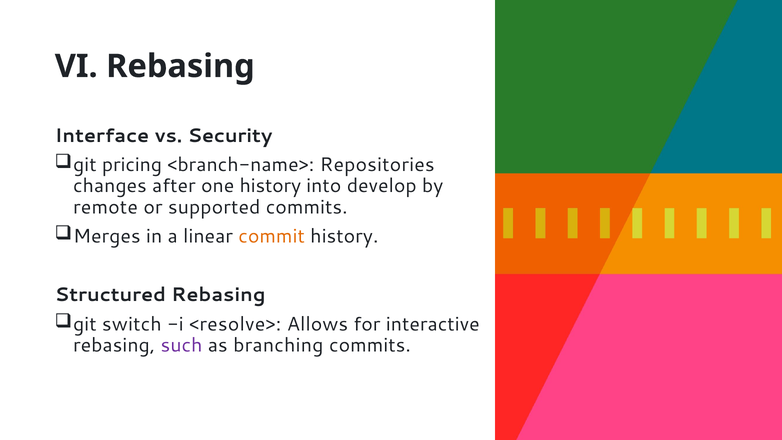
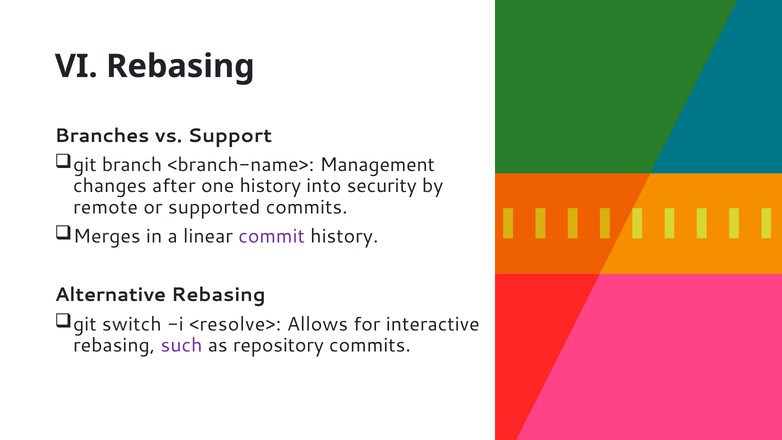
Interface: Interface -> Branches (102, 136)
Security: Security -> Support (230, 136)
pricing: pricing -> branch (132, 165)
Repositories: Repositories -> Management (377, 165)
develop: develop -> security (382, 186)
commit colour: orange -> purple (272, 236)
Structured: Structured -> Alternative (110, 295)
branching: branching -> repository (278, 345)
